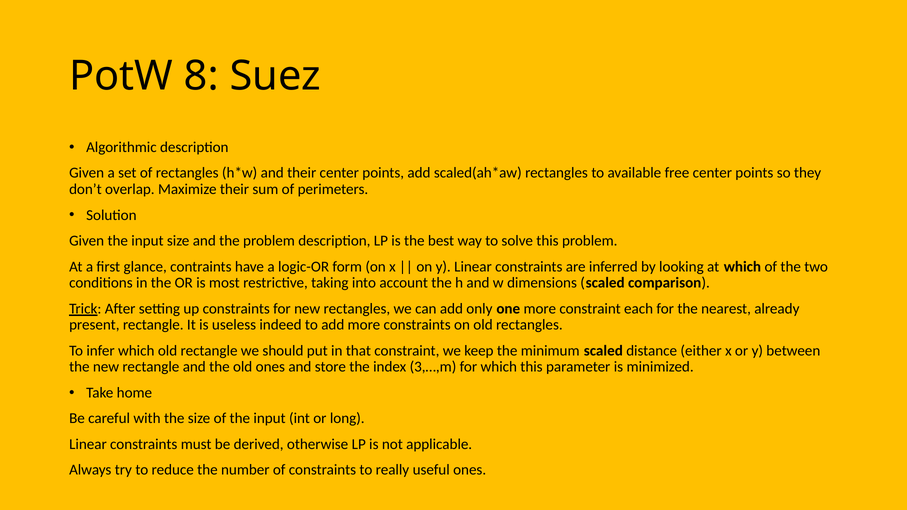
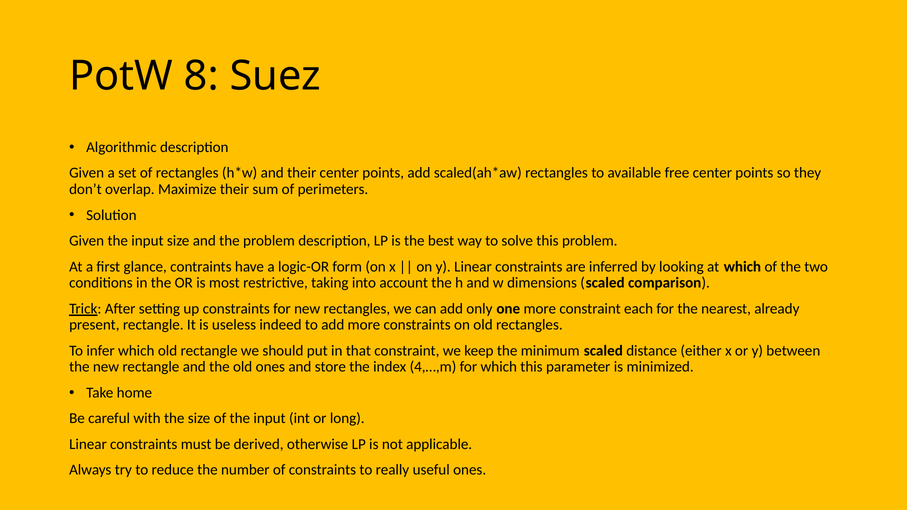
3,…,m: 3,…,m -> 4,…,m (433, 367)
